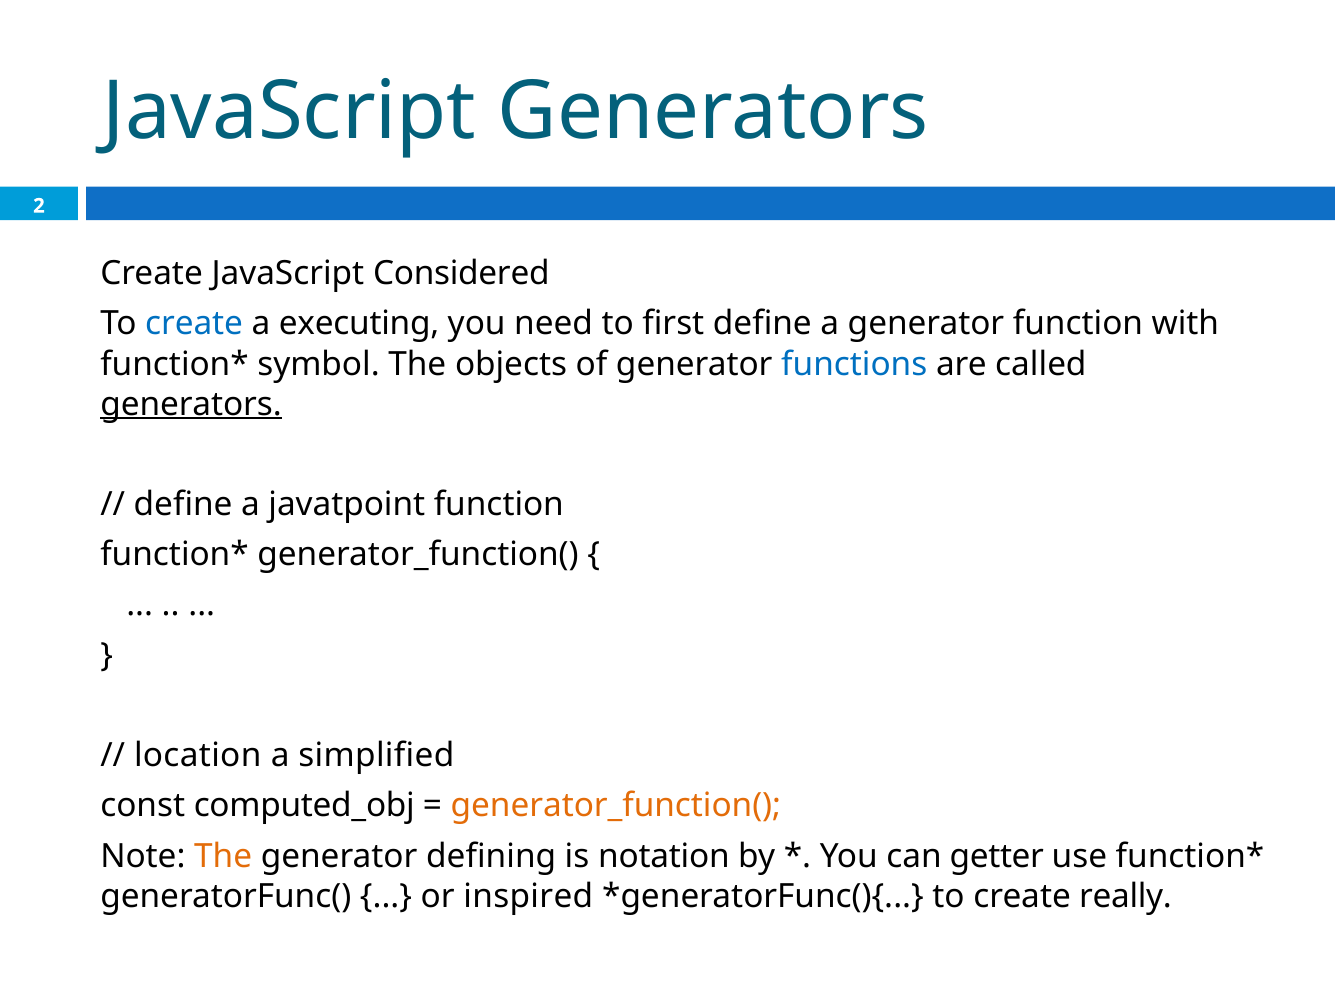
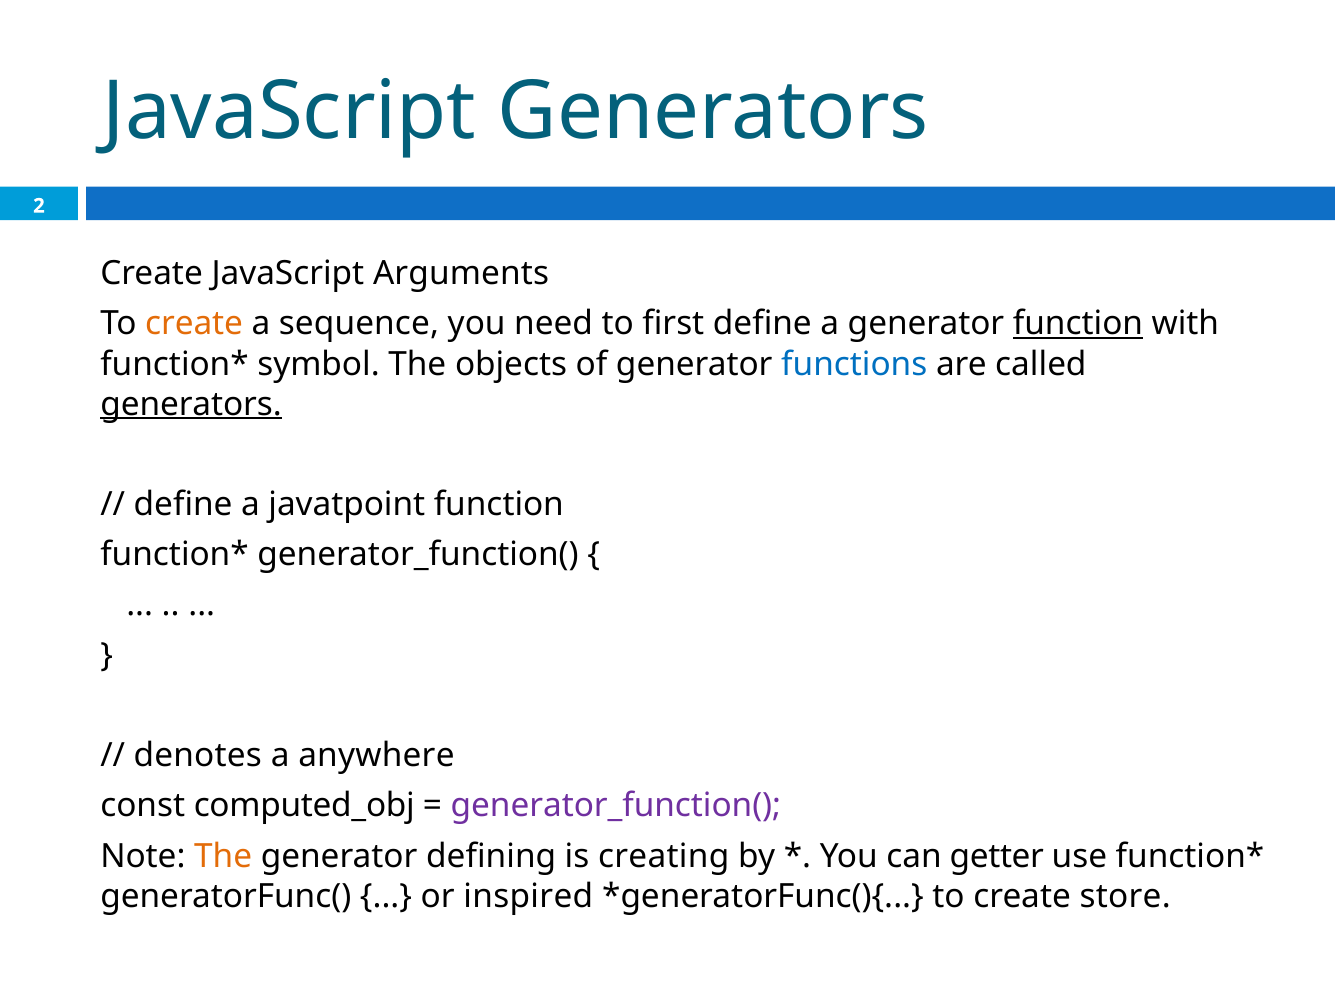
Considered: Considered -> Arguments (461, 274)
create colour: blue -> orange (194, 324)
executing: executing -> sequence (359, 324)
function underline: none -> present (1078, 324)
location: location -> denotes (198, 756)
simplified: simplified -> anywhere (376, 756)
generator_function( colour: orange -> purple (616, 806)
notation: notation -> creating (664, 856)
really: really -> store (1125, 896)
